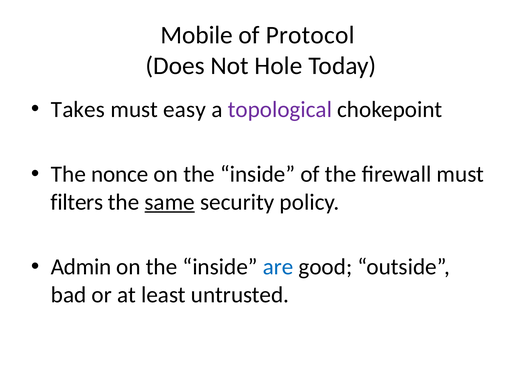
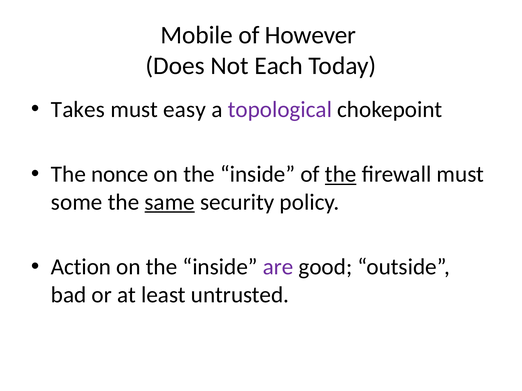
Protocol: Protocol -> However (310, 35)
Hole: Hole -> Each (279, 66)
the underline: none -> present (341, 174)
filters: filters -> some (77, 202)
Admin: Admin -> Action (81, 267)
are colour: blue -> purple (278, 267)
